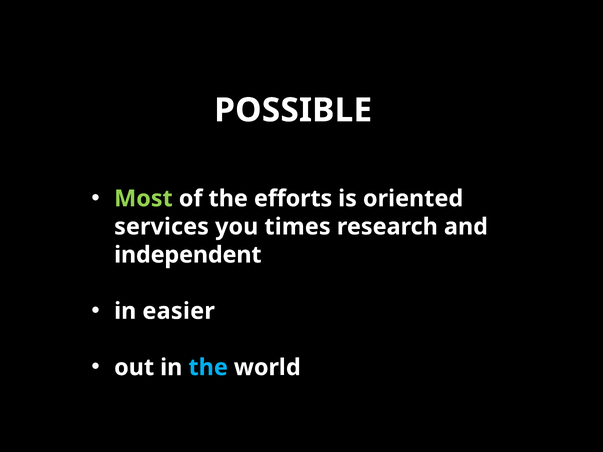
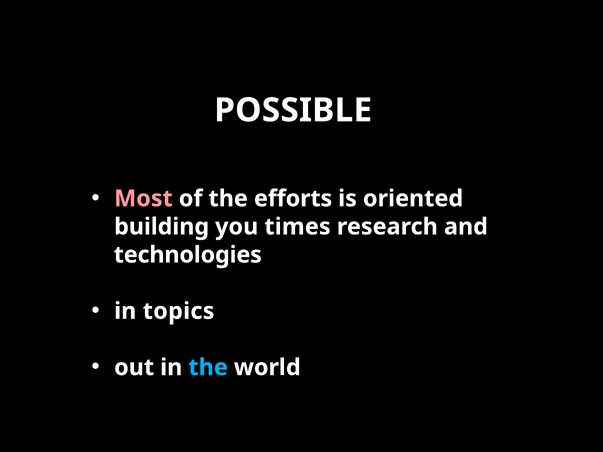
Most colour: light green -> pink (143, 199)
services: services -> building (162, 227)
independent: independent -> technologies (188, 255)
easier: easier -> topics (179, 311)
